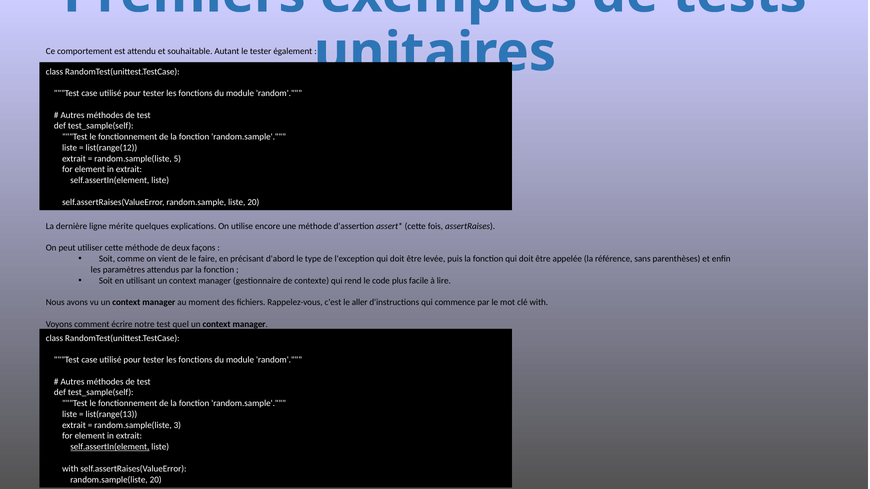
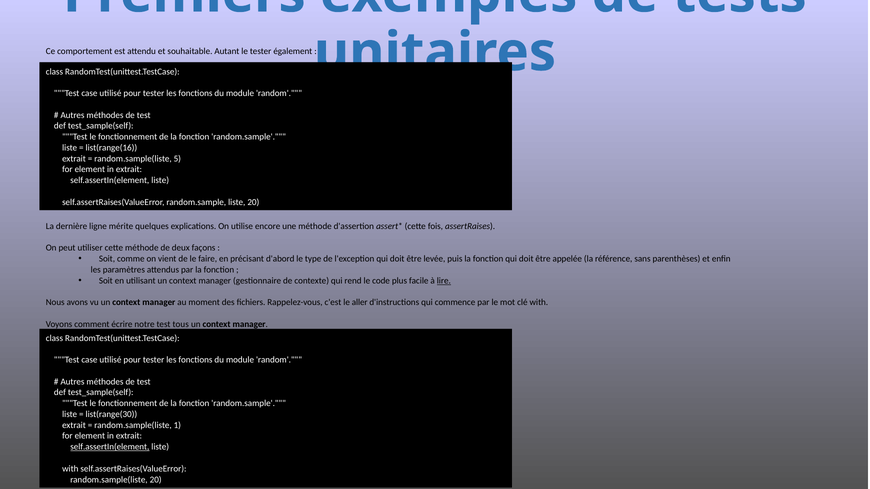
list(range(12: list(range(12 -> list(range(16 (111, 148)
lire underline: none -> present (444, 281)
quel: quel -> tous (181, 324)
list(range(13: list(range(13 -> list(range(30 (111, 415)
3: 3 -> 1 (177, 425)
